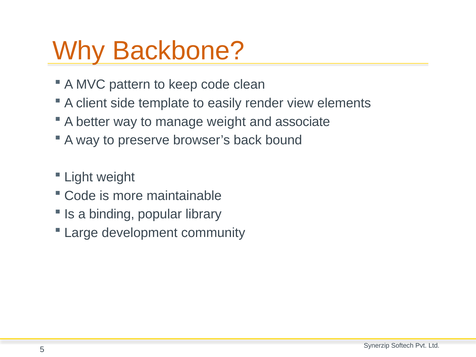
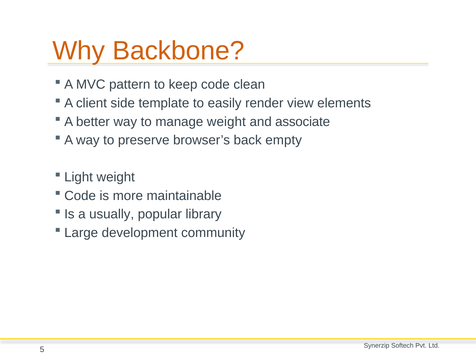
bound: bound -> empty (284, 140)
binding: binding -> usually (112, 214)
